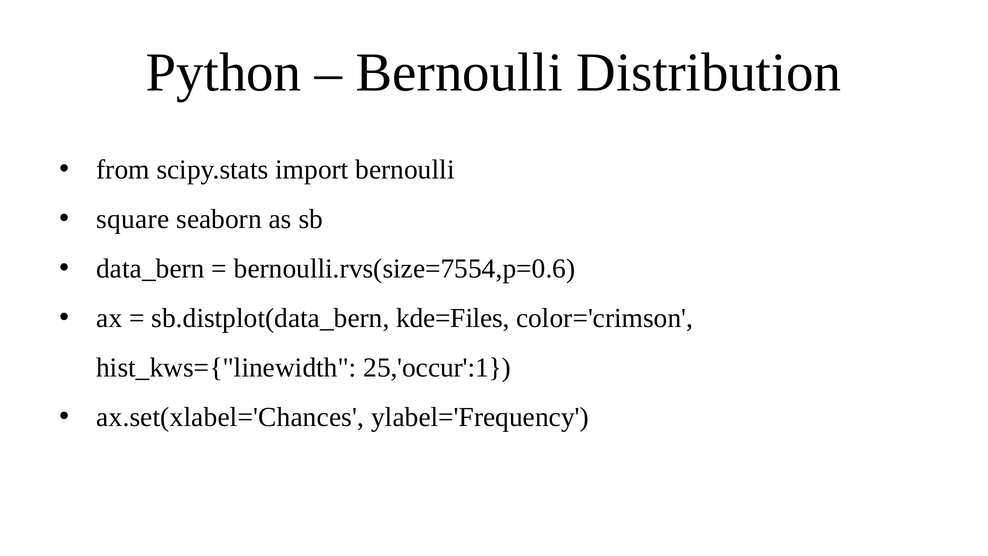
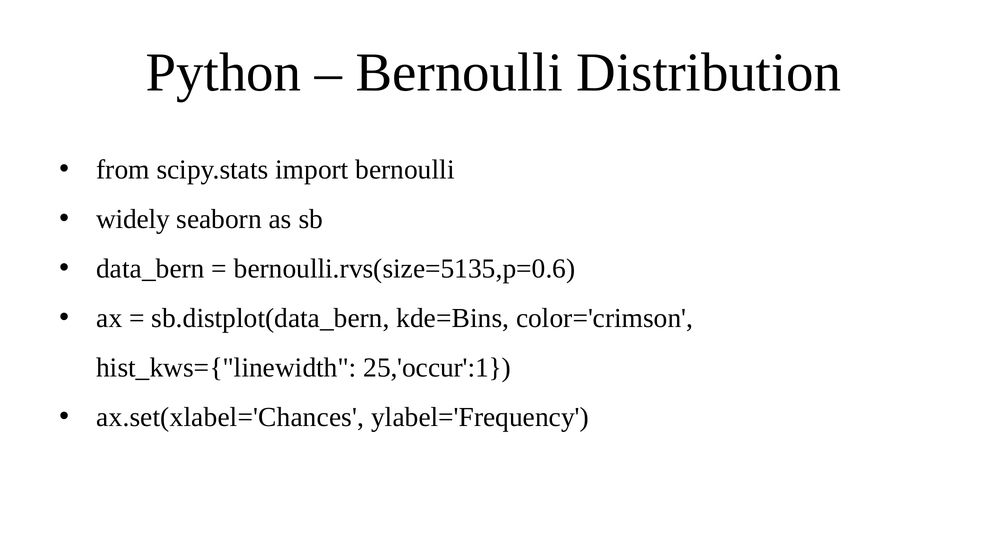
square: square -> widely (133, 219)
bernoulli.rvs(size=7554,p=0.6: bernoulli.rvs(size=7554,p=0.6 -> bernoulli.rvs(size=5135,p=0.6 (405, 269)
kde=Files: kde=Files -> kde=Bins (453, 318)
